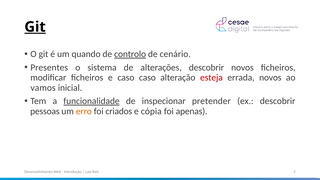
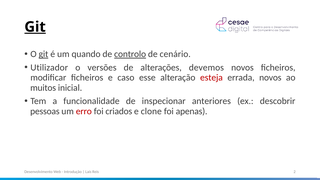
git underline: none -> present (43, 54)
Presentes: Presentes -> Utilizador (49, 68)
sistema: sistema -> versões (102, 68)
alterações descobrir: descobrir -> devemos (206, 68)
caso caso: caso -> esse (147, 78)
vamos: vamos -> muitos (43, 88)
funcionalidade underline: present -> none (91, 101)
pretender: pretender -> anteriores (211, 101)
erro colour: orange -> red (84, 111)
cópia: cópia -> clone (151, 111)
